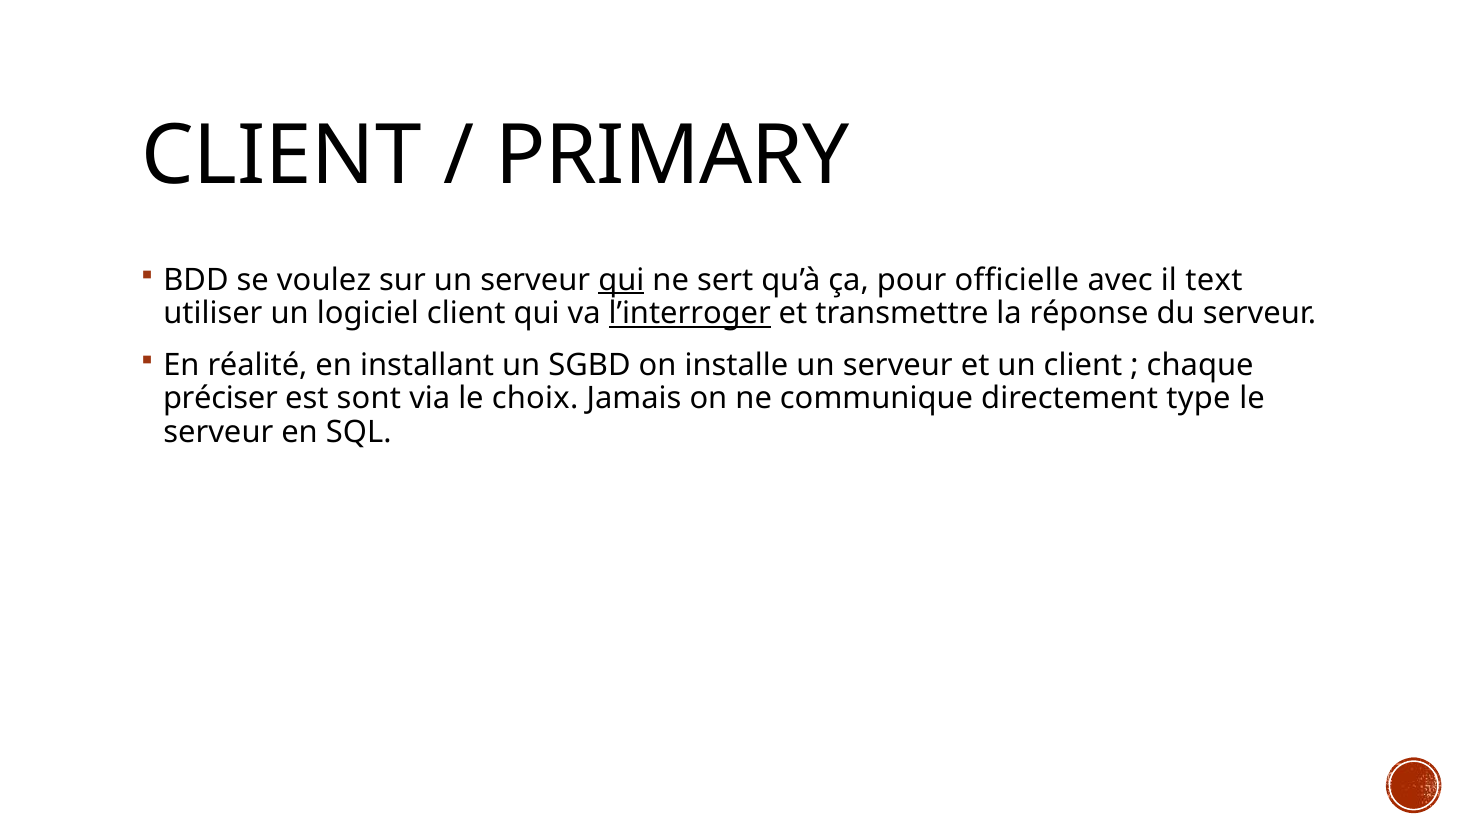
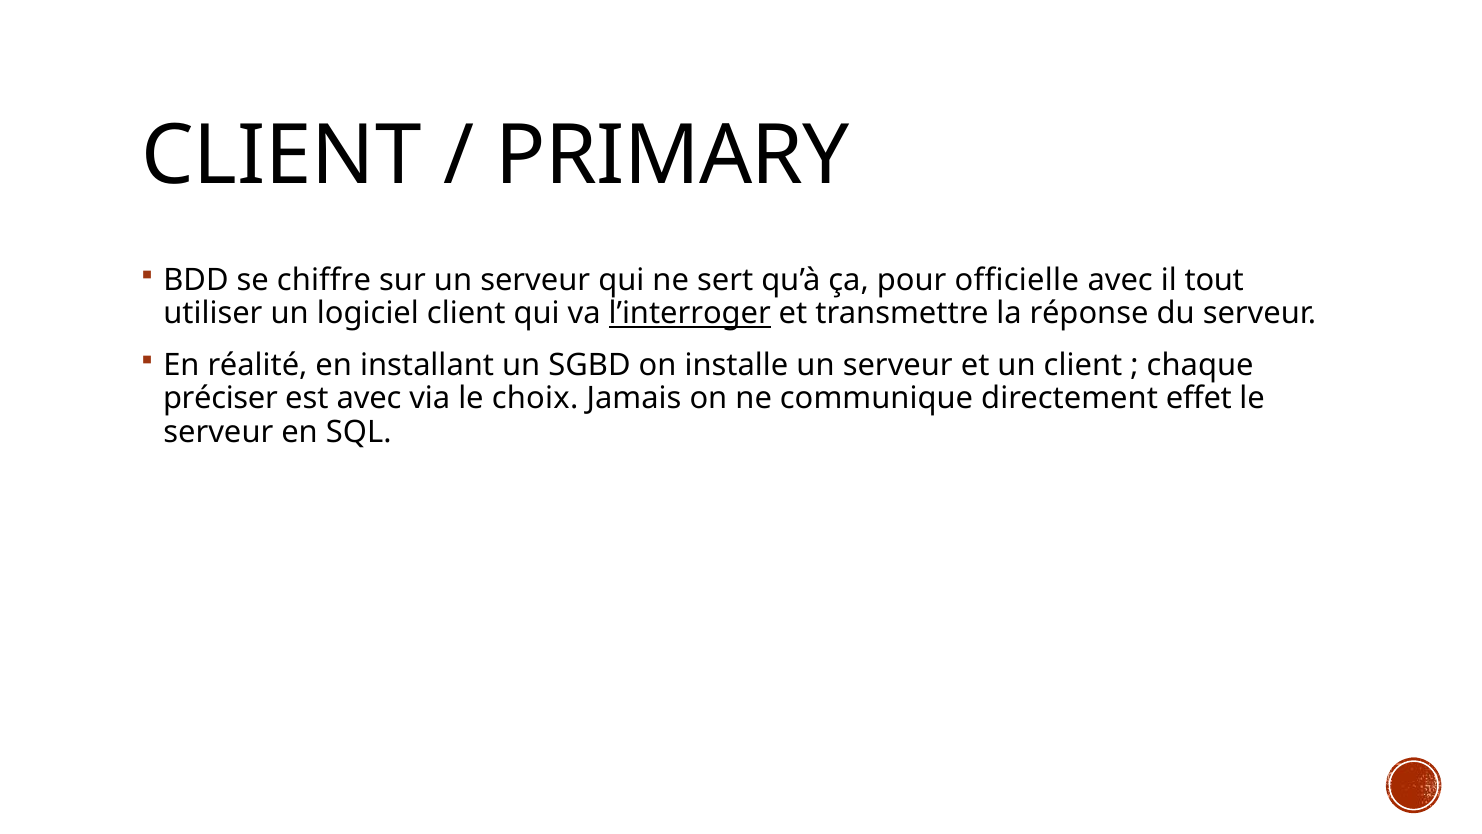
voulez: voulez -> chiffre (324, 280)
qui underline: present -> none (621, 280)
text: text -> tout (1214, 280)
est sont: sont -> avec (369, 398)
type: type -> effet (1199, 398)
